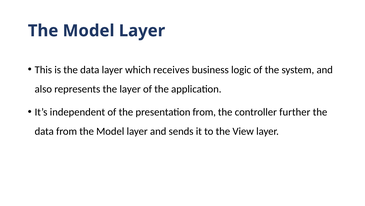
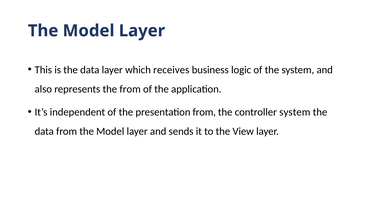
the layer: layer -> from (130, 89)
controller further: further -> system (295, 112)
